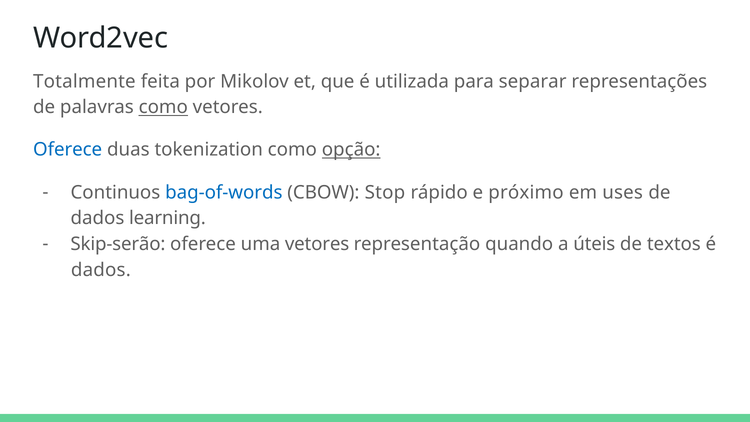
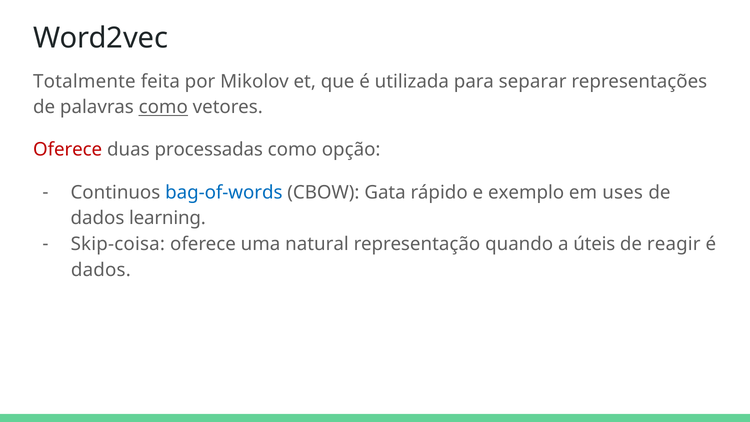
Oferece colour: blue -> red (68, 150)
tokenization: tokenization -> processadas (209, 150)
opção underline: present -> none (351, 150)
Stop: Stop -> Gata (385, 192)
próximo: próximo -> exemplo (526, 192)
Skip-serão: Skip-serão -> Skip-coisa (118, 244)
uma vetores: vetores -> natural (317, 244)
textos: textos -> reagir (674, 244)
